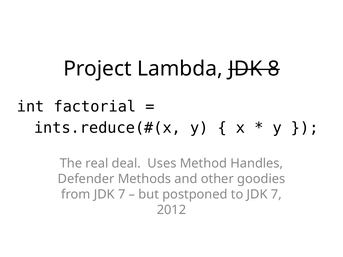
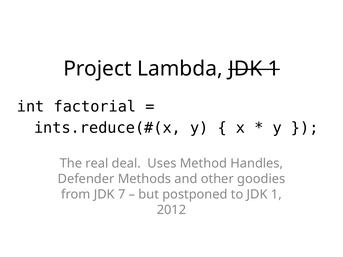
Lambda JDK 8: 8 -> 1 (274, 69)
to JDK 7: 7 -> 1 (276, 195)
